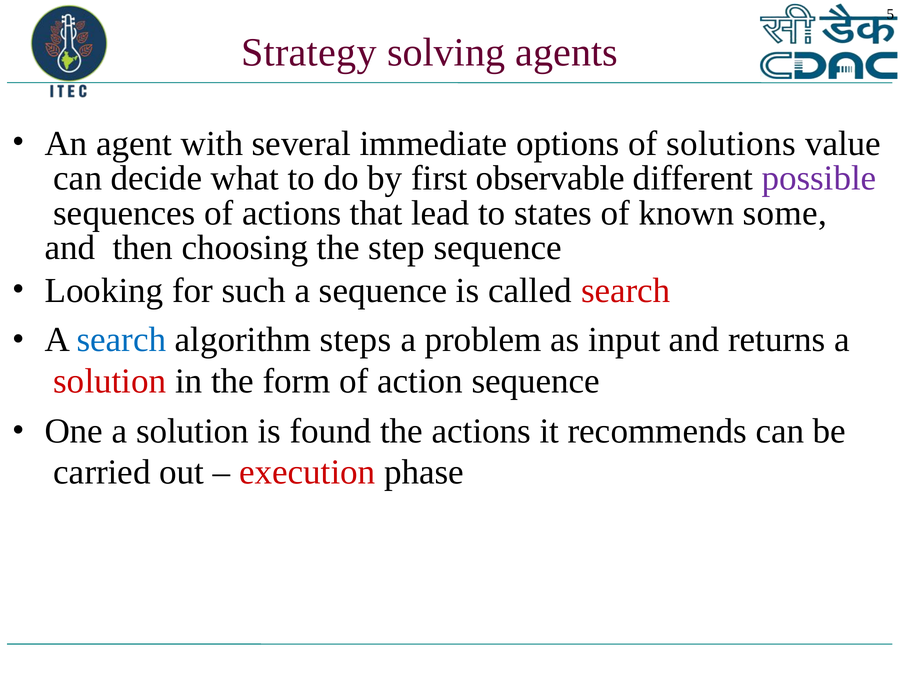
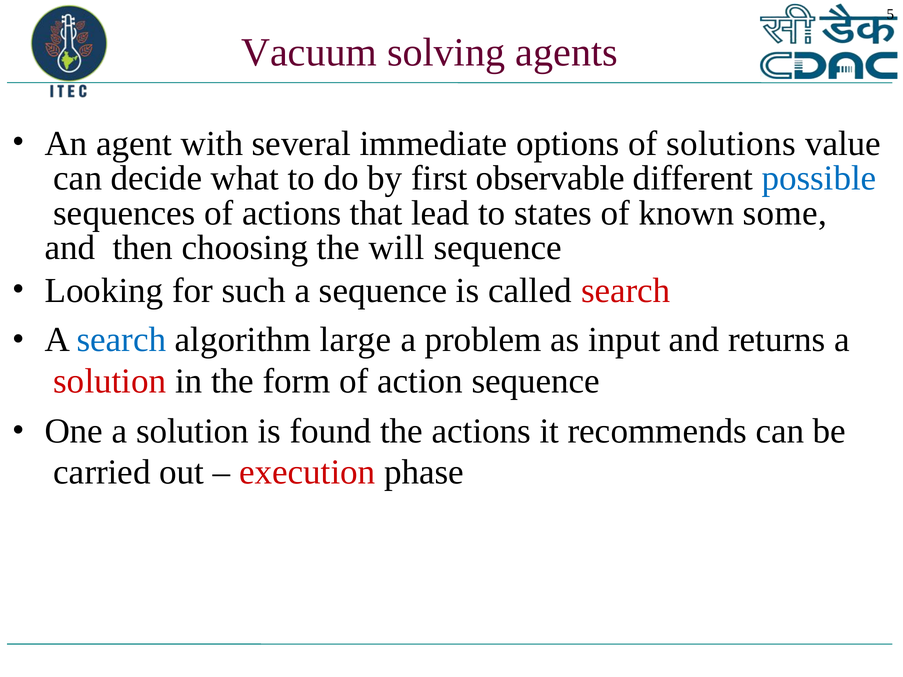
Strategy: Strategy -> Vacuum (309, 52)
possible colour: purple -> blue (819, 178)
step: step -> will (397, 248)
steps: steps -> large (356, 340)
